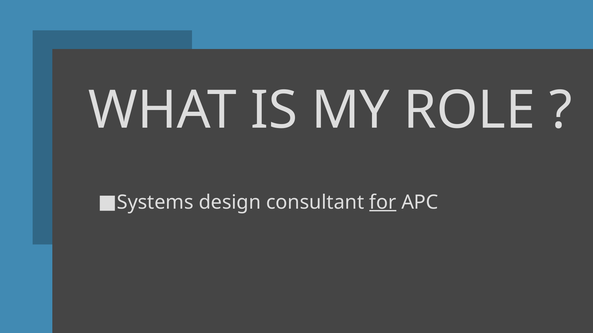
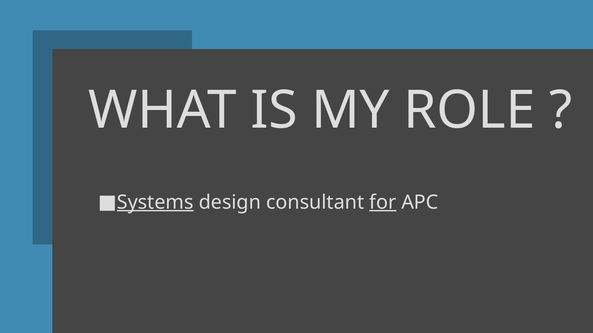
Systems underline: none -> present (155, 203)
